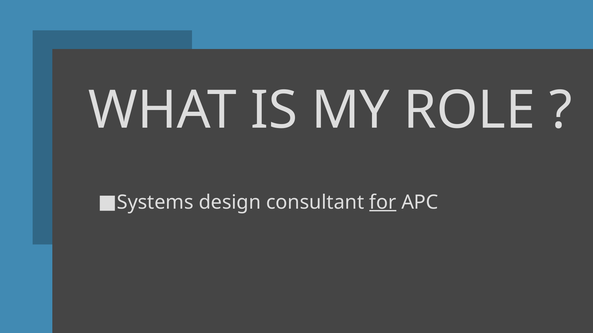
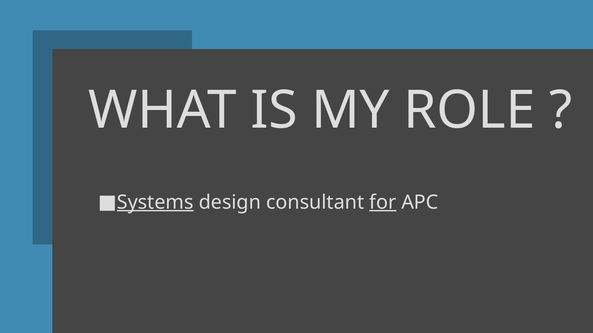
Systems underline: none -> present (155, 203)
